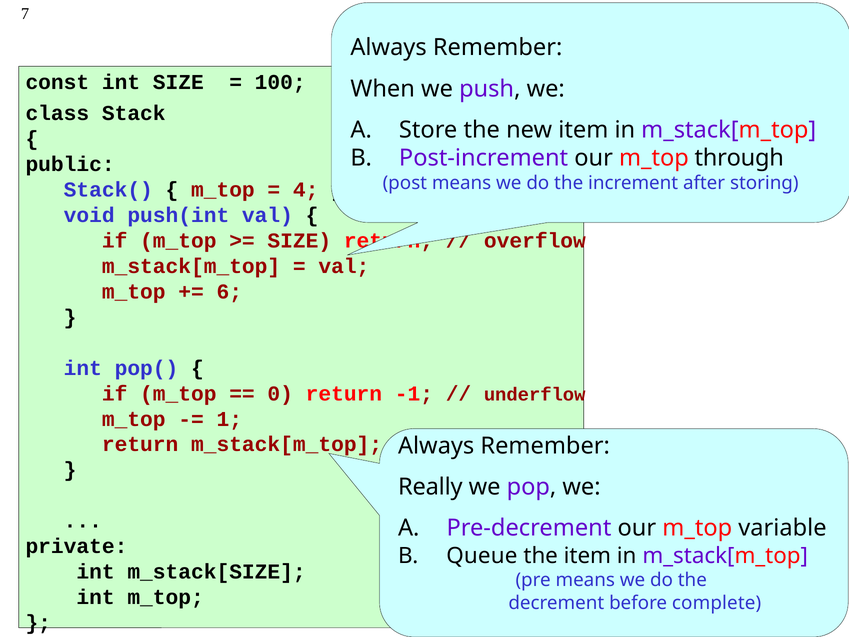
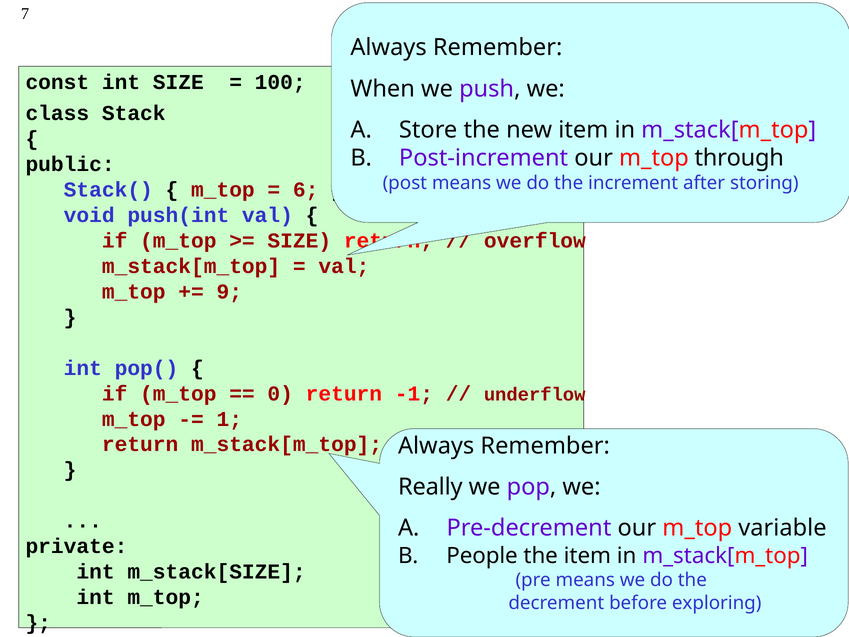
4: 4 -> 6 (306, 190)
6: 6 -> 9 (229, 291)
Queue: Queue -> People (482, 555)
complete: complete -> exploring (717, 603)
